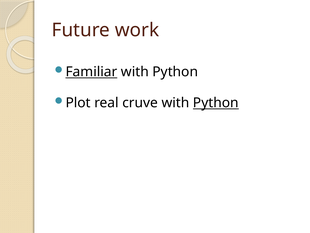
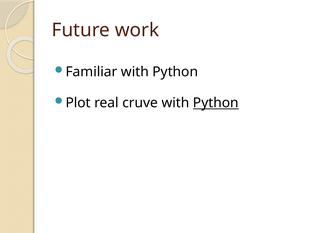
Familiar underline: present -> none (91, 72)
